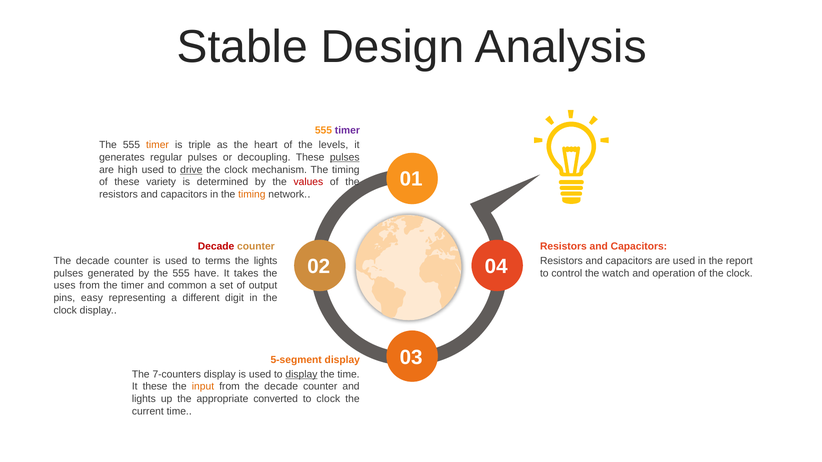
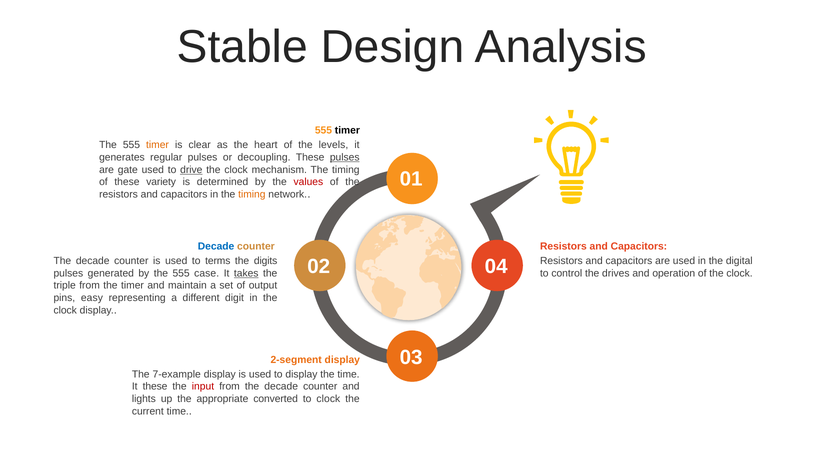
timer colour: purple -> black (347, 131)
triple: triple -> clear (200, 145)
high: high -> gate (128, 170)
Decade colour: red -> blue (216, 246)
the lights: lights -> digits (266, 261)
report: report -> digital (739, 261)
have: have -> case (207, 273)
takes underline: none -> present (246, 273)
watch: watch -> drives (616, 273)
uses: uses -> triple (65, 286)
common: common -> maintain (187, 286)
5-segment: 5-segment -> 2-segment (296, 360)
7-counters: 7-counters -> 7-example (177, 375)
display underline: present -> none (301, 375)
input colour: orange -> red (203, 387)
